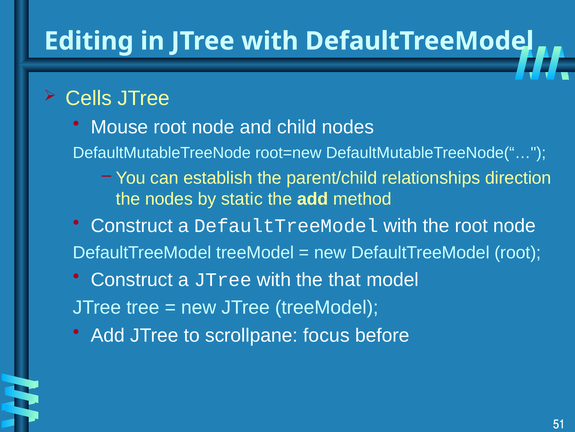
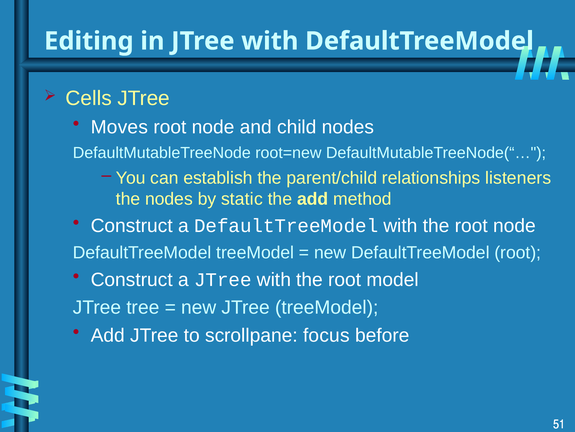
Mouse: Mouse -> Moves (119, 127)
direction: direction -> listeners (518, 178)
JTree with the that: that -> root (345, 279)
